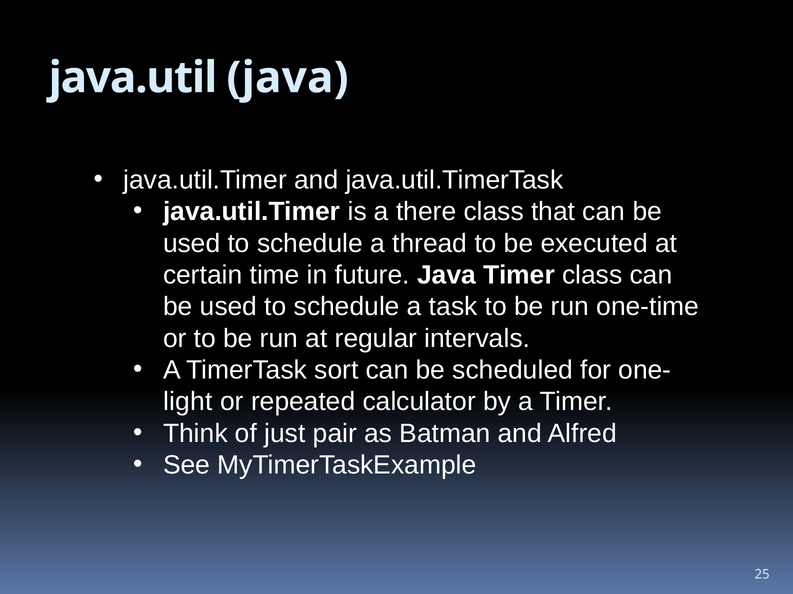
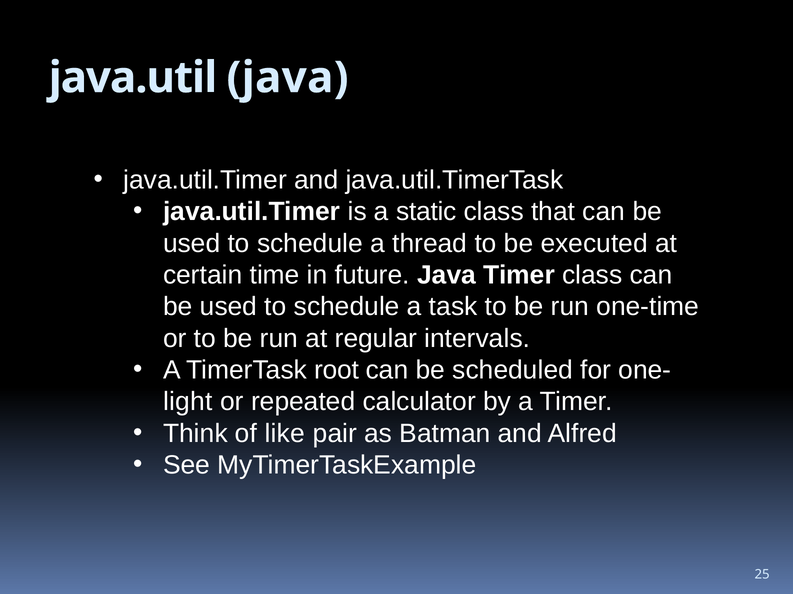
there: there -> static (426, 212)
sort: sort -> root (336, 371)
just: just -> like (285, 434)
